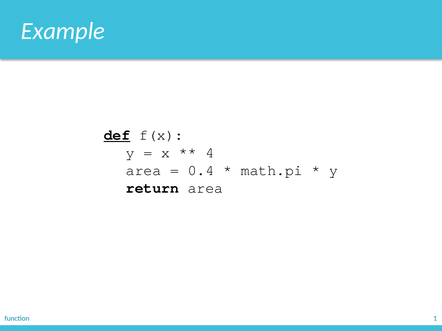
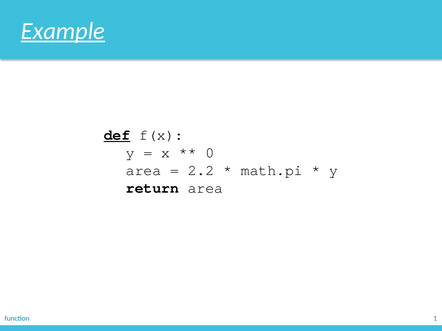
Example underline: none -> present (63, 31)
4: 4 -> 0 (210, 153)
0.4: 0.4 -> 2.2 (201, 171)
